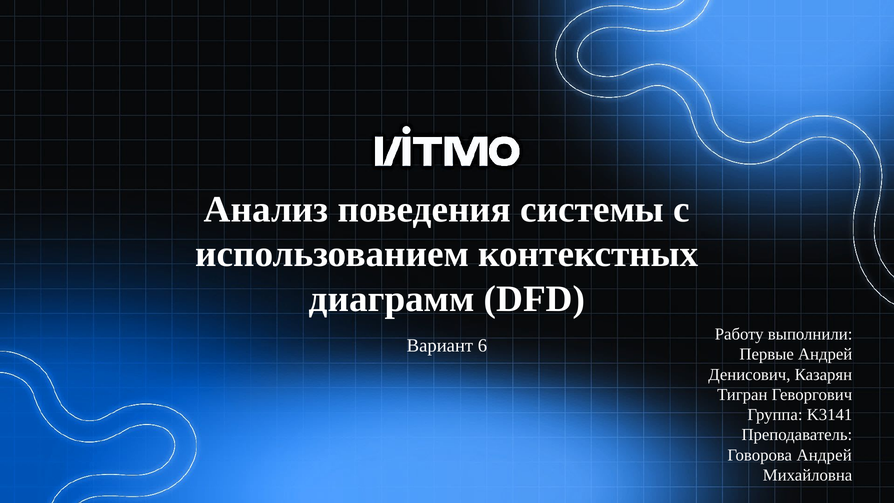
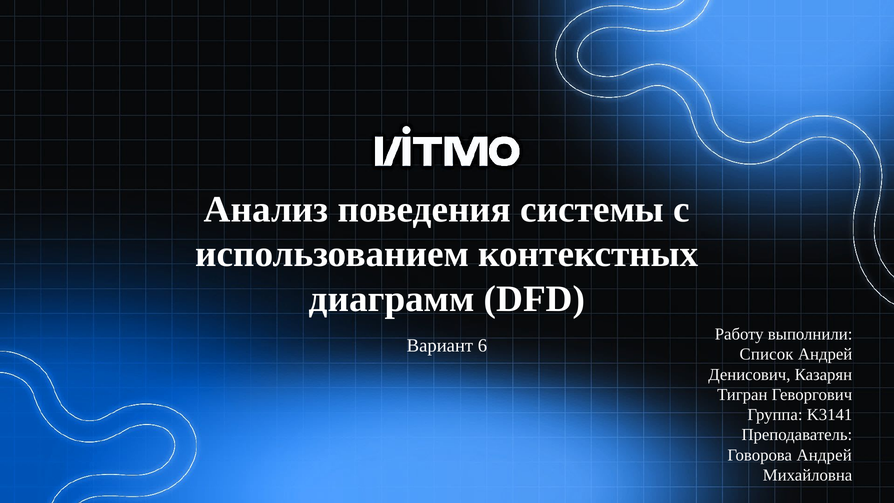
Первые: Первые -> Список (767, 354)
